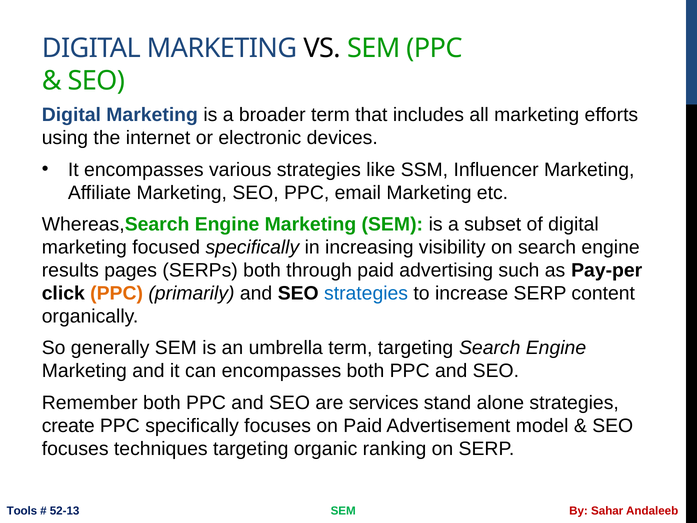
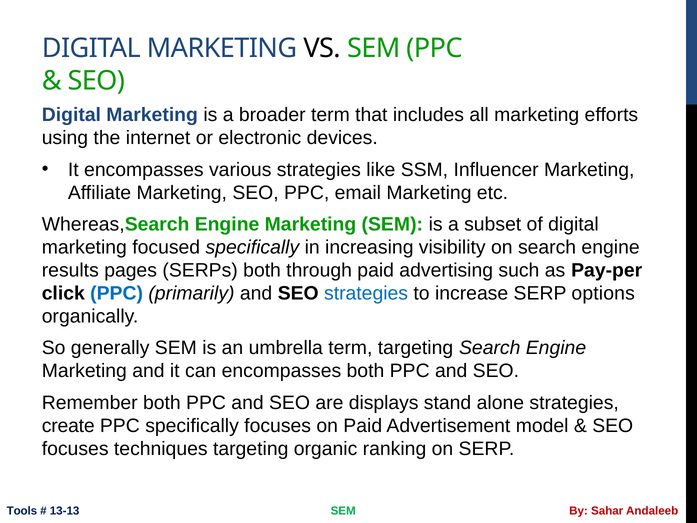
PPC colour: orange -> blue (117, 293)
content: content -> options (603, 293)
services: services -> displays (384, 403)
52-13: 52-13 -> 13-13 (65, 511)
